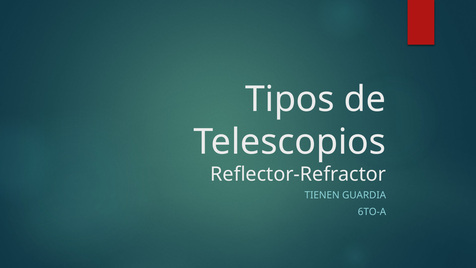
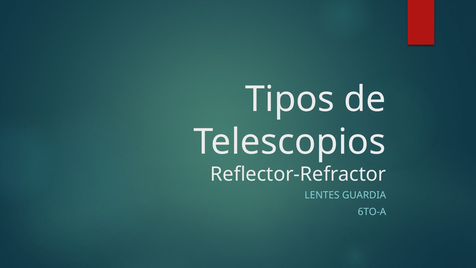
TIENEN: TIENEN -> LENTES (322, 195)
